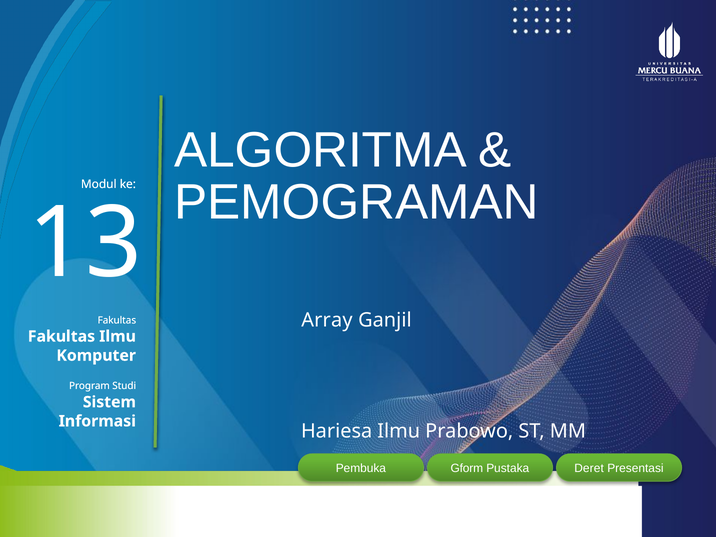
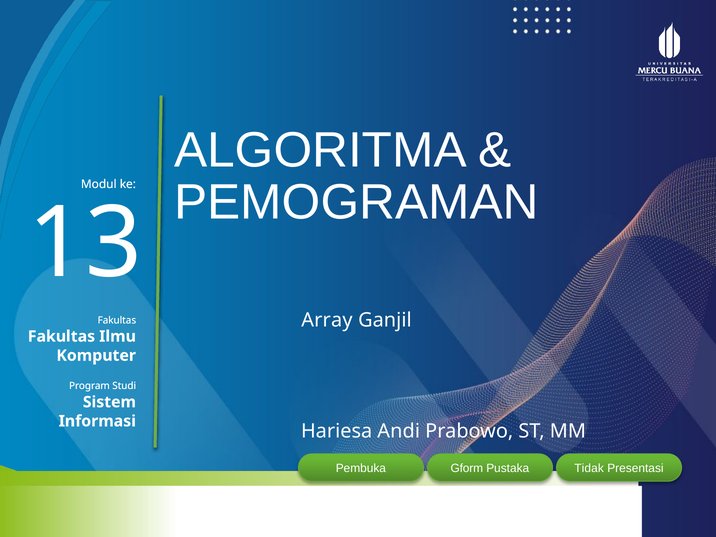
Hariesa Ilmu: Ilmu -> Andi (399, 431)
Deret: Deret -> Tidak (589, 468)
